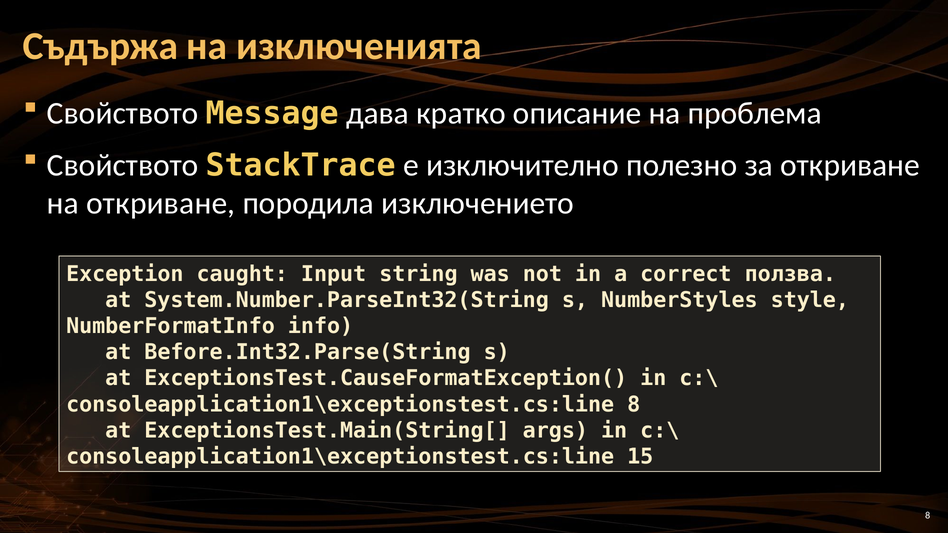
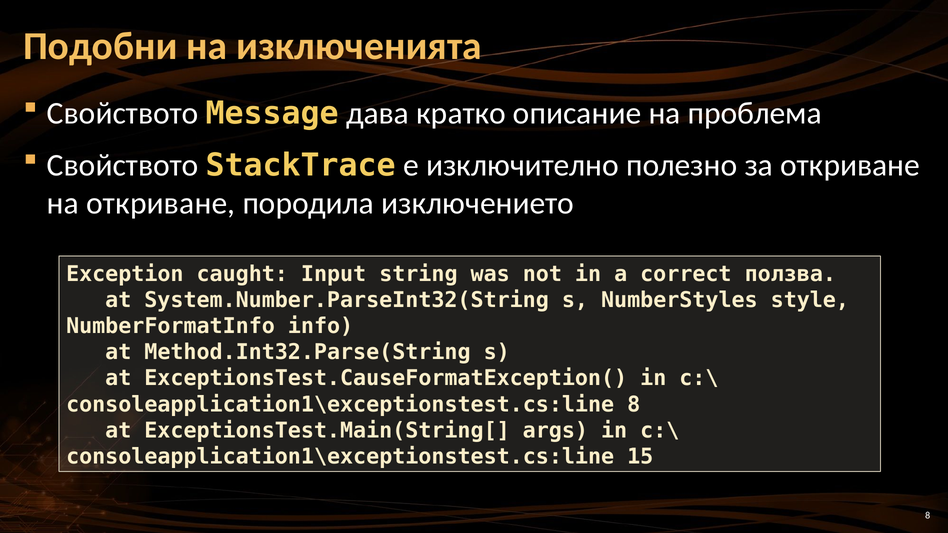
Съдържа: Съдържа -> Подобни (100, 46)
Before.Int32.Parse(String: Before.Int32.Parse(String -> Method.Int32.Parse(String (307, 353)
